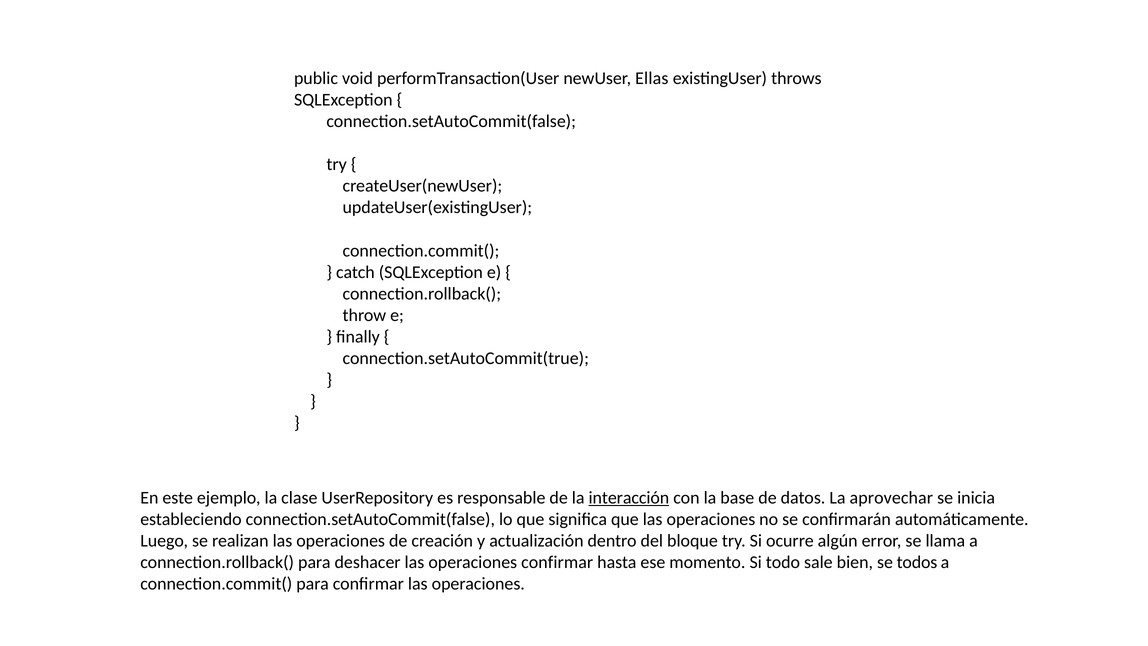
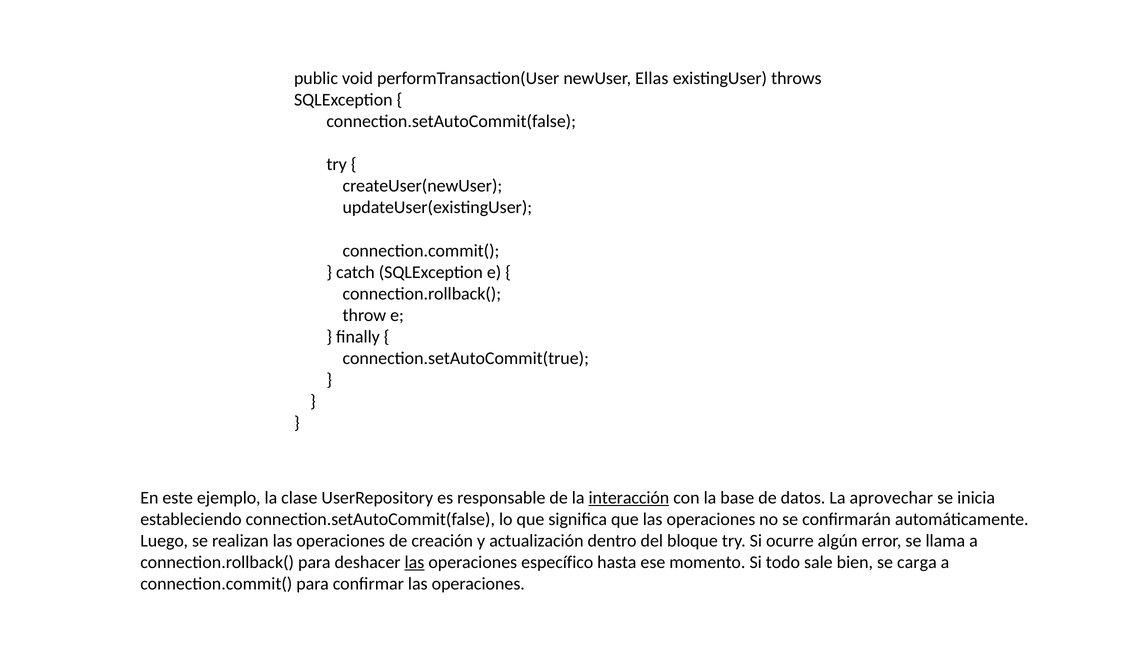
las underline: none -> present (414, 562)
operaciones confirmar: confirmar -> específico (557, 562)
todos: todos -> carga (917, 562)
